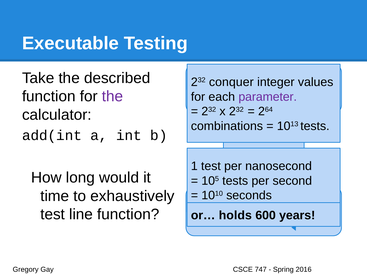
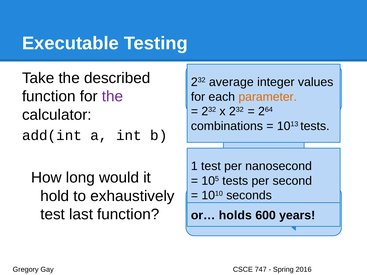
conquer: conquer -> average (231, 82)
parameter colour: purple -> orange (268, 97)
time: time -> hold (55, 196)
line: line -> last (81, 215)
